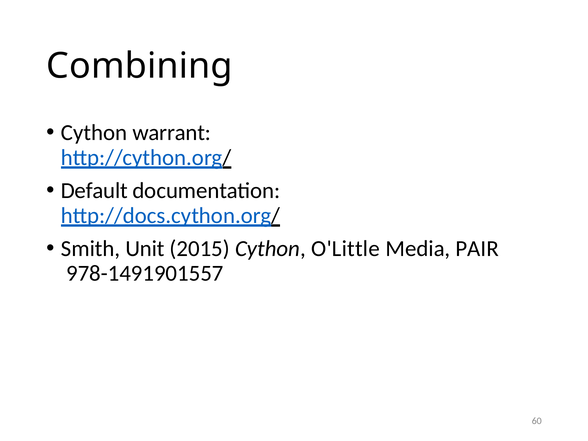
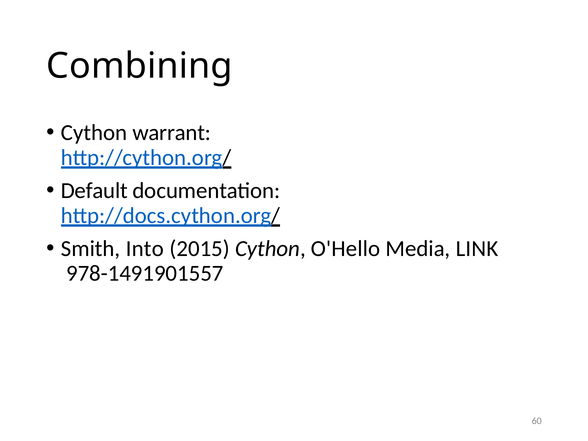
Unit: Unit -> Into (145, 249)
O'Little: O'Little -> O'Hello (346, 249)
PAIR: PAIR -> LINK (477, 249)
